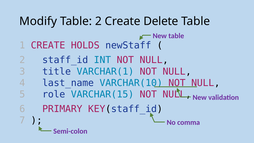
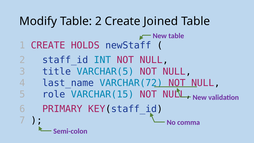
Delete: Delete -> Joined (161, 21)
VARCHAR(1: VARCHAR(1 -> VARCHAR(5 (105, 71)
VARCHAR(10: VARCHAR(10 -> VARCHAR(72 (131, 83)
